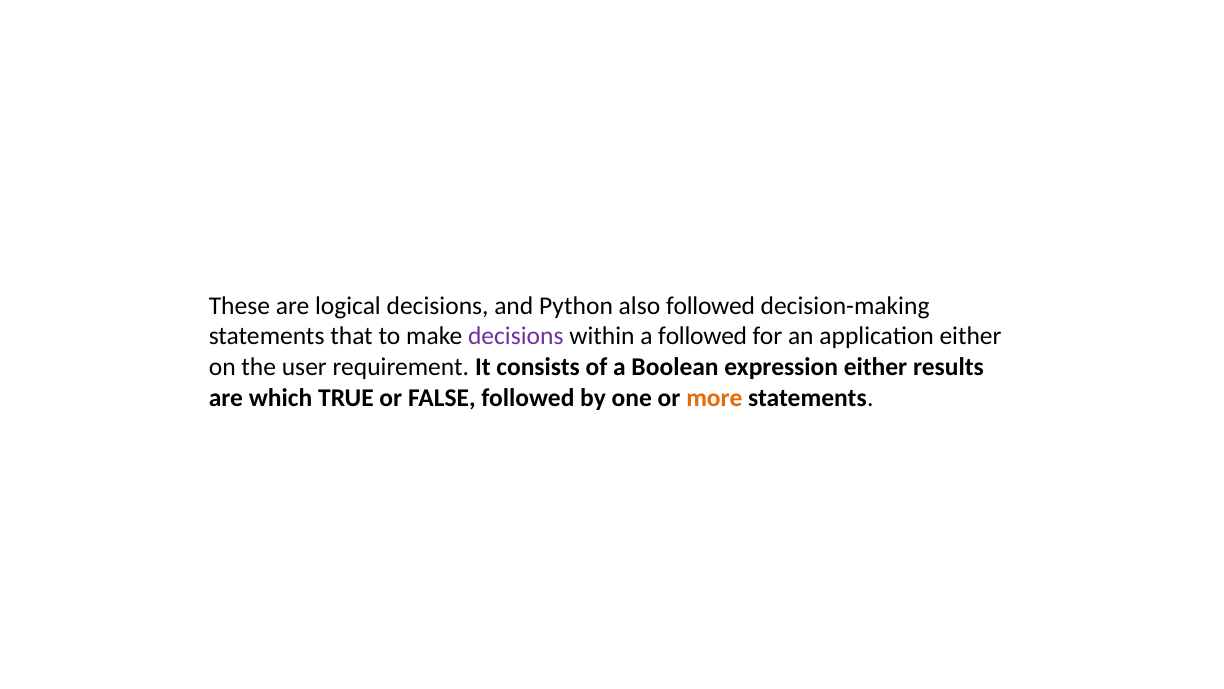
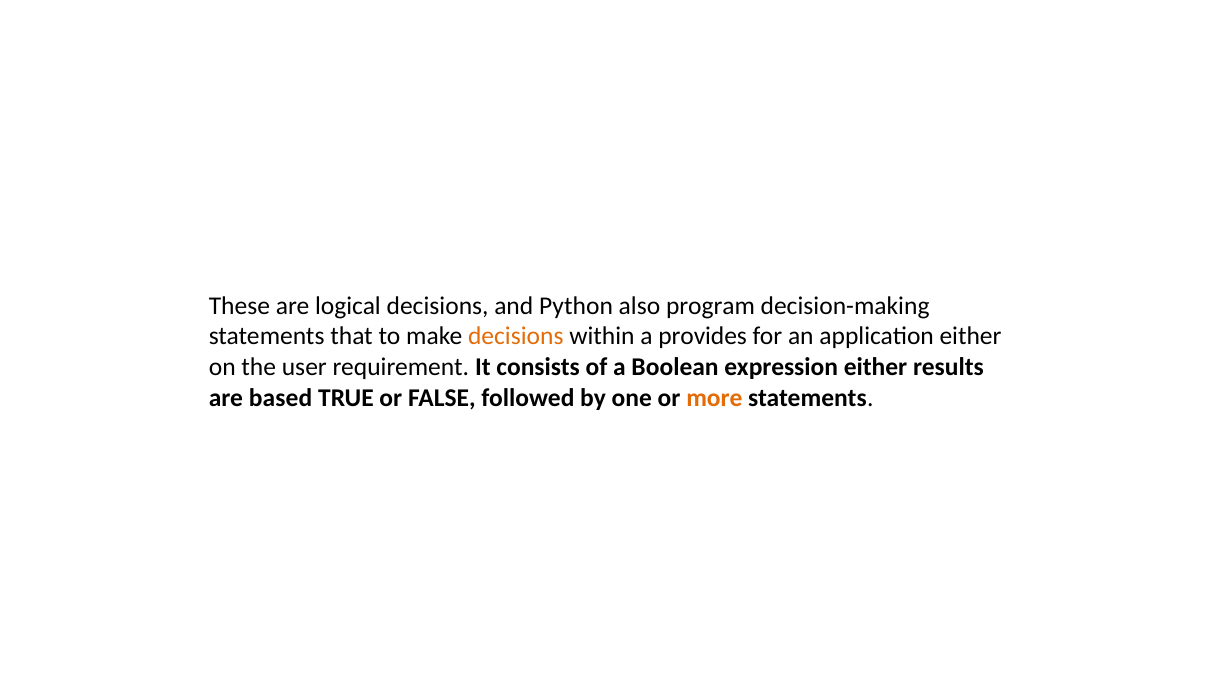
also followed: followed -> program (710, 306)
decisions colour: purple -> orange (516, 336)
a followed: followed -> provides (703, 336)
which: which -> based (281, 397)
